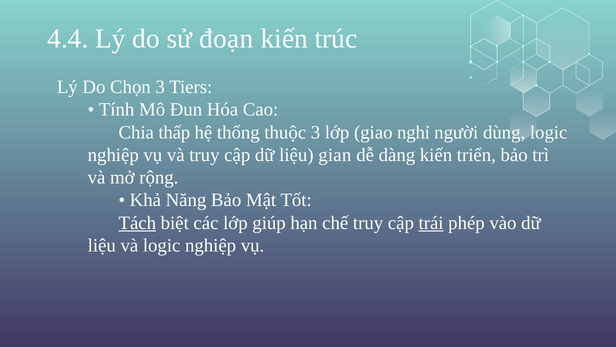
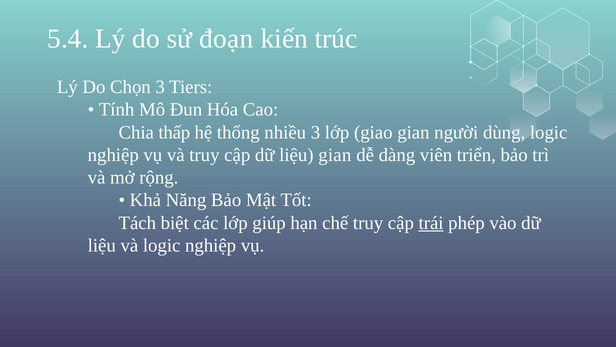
4.4: 4.4 -> 5.4 (68, 39)
thuộc: thuộc -> nhiều (285, 132)
giao nghỉ: nghỉ -> gian (413, 132)
dàng kiến: kiến -> viên (436, 155)
Tách underline: present -> none (137, 223)
